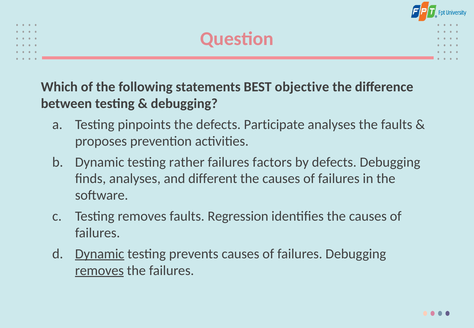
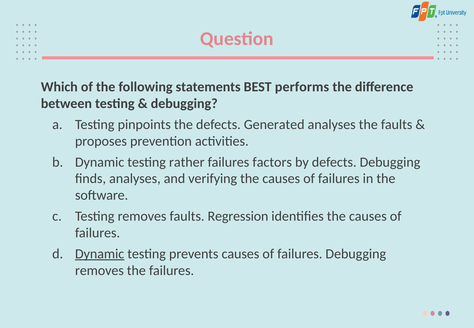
objective: objective -> performs (302, 87)
Participate: Participate -> Generated (274, 125)
different: different -> verifying (213, 179)
removes underline: present -> none (99, 271)
